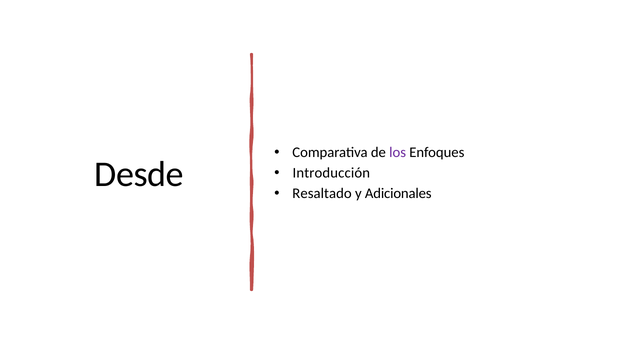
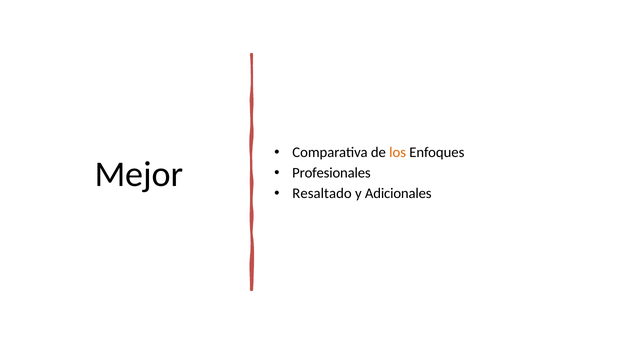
los colour: purple -> orange (398, 152)
Desde: Desde -> Mejor (139, 174)
Introducción: Introducción -> Profesionales (331, 173)
